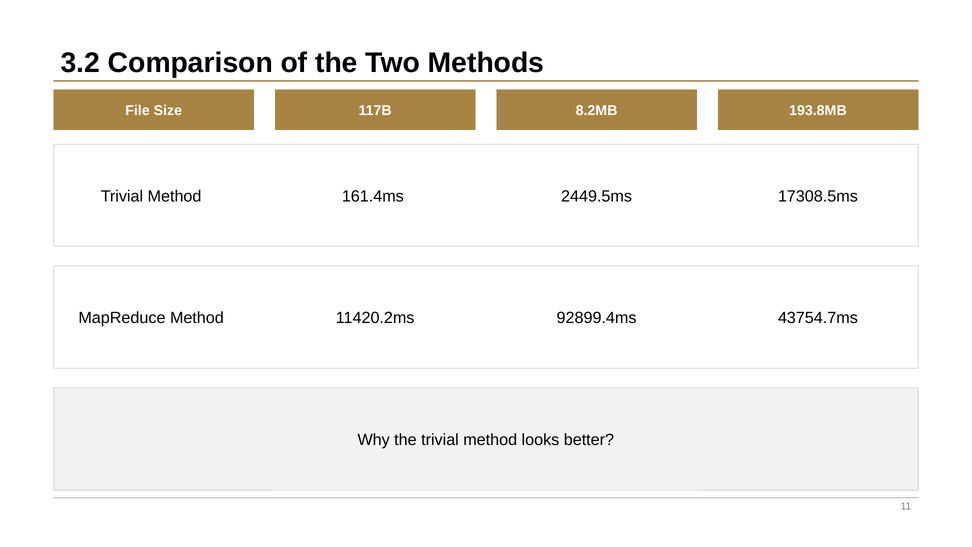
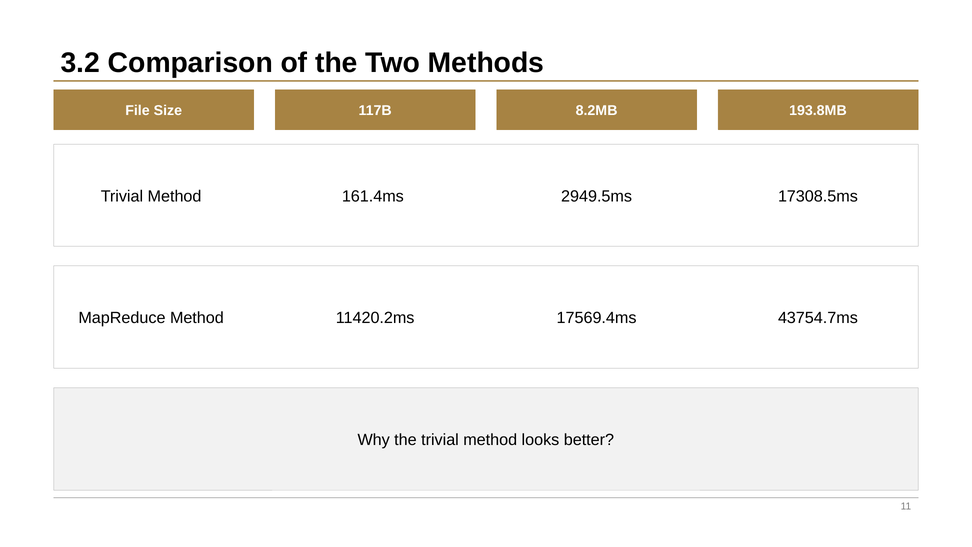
2449.5ms: 2449.5ms -> 2949.5ms (597, 196)
92899.4ms: 92899.4ms -> 17569.4ms (597, 318)
